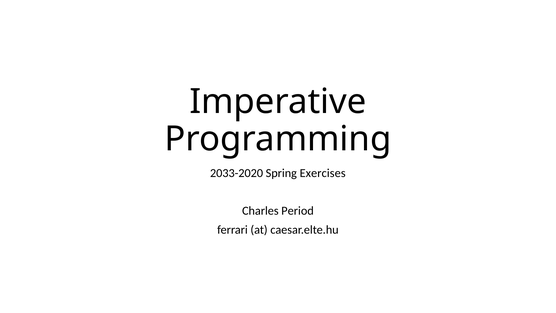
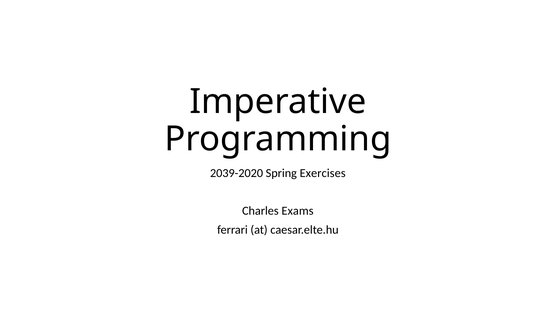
2033-2020: 2033-2020 -> 2039-2020 (237, 173)
Period: Period -> Exams (298, 211)
